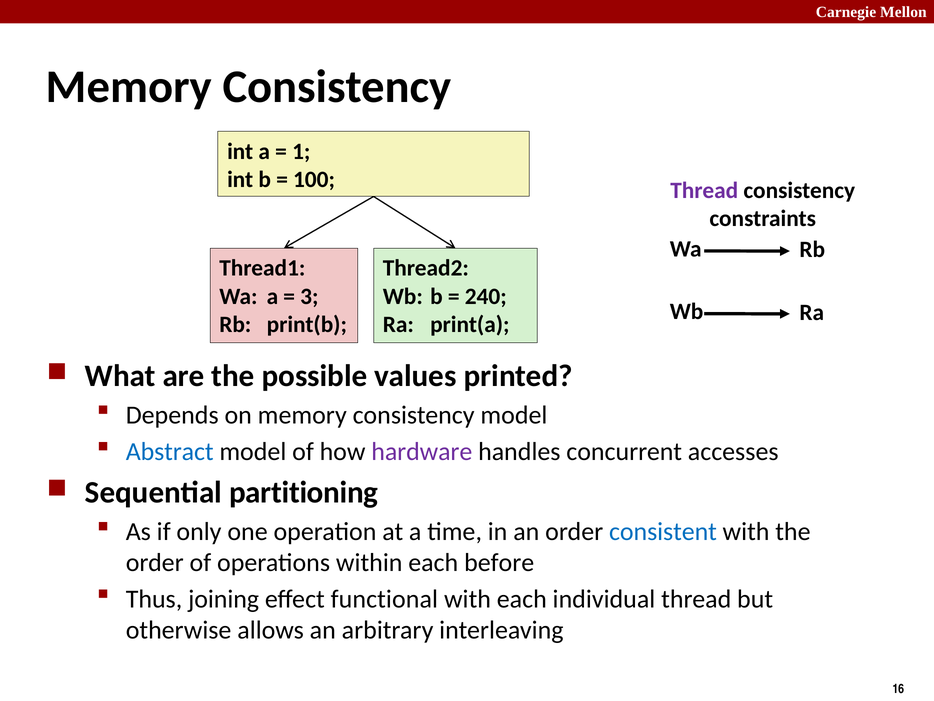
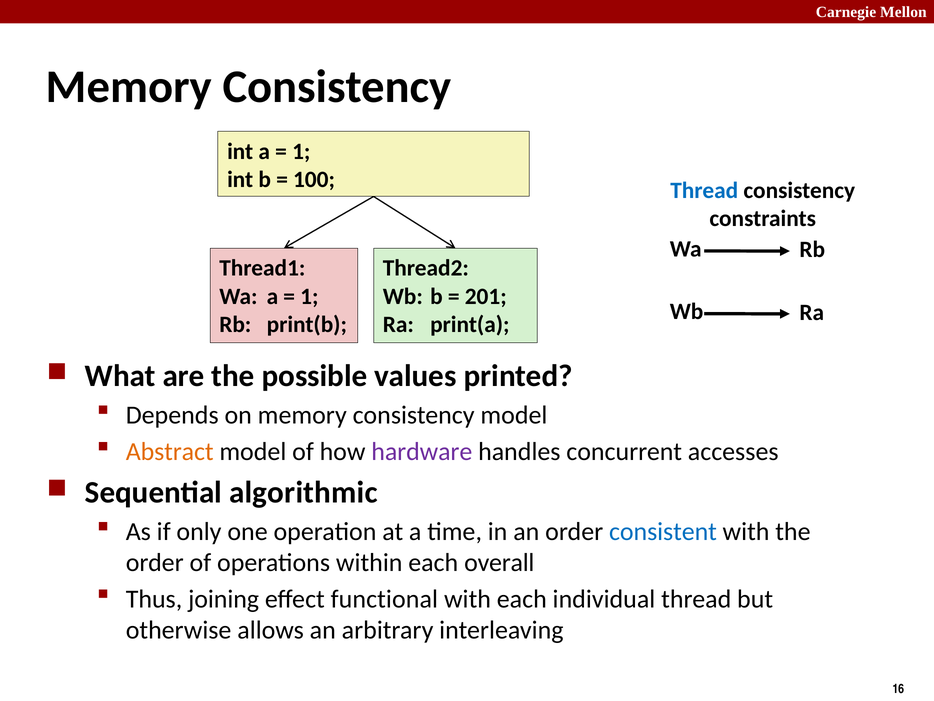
Thread colour: purple -> blue (704, 190)
3: 3 -> 1 (309, 296)
240: 240 -> 201 (486, 296)
Abstract colour: blue -> orange (170, 451)
partitioning: partitioning -> algorithmic (303, 492)
before: before -> overall (499, 562)
